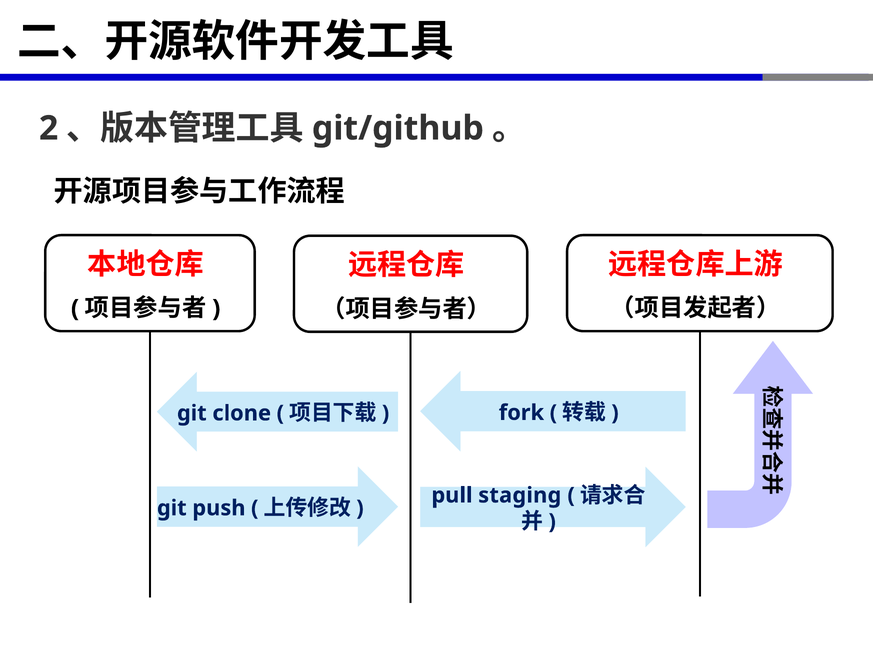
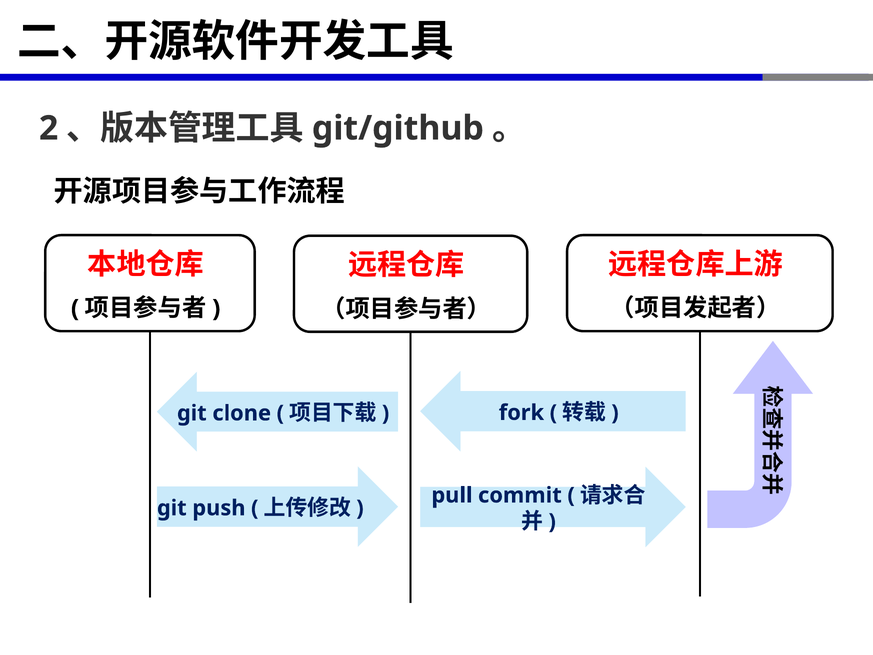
staging: staging -> commit (520, 495)
